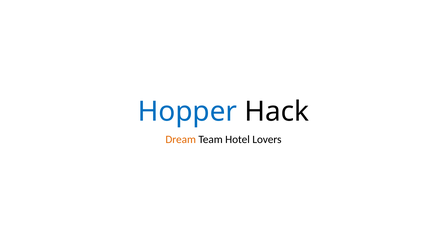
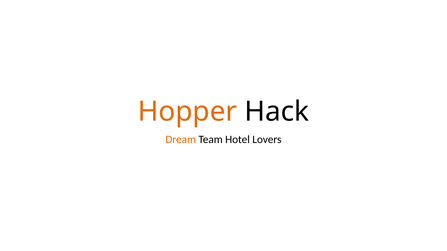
Hopper colour: blue -> orange (188, 112)
